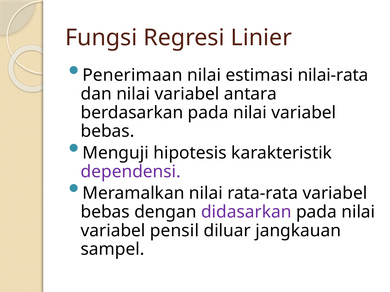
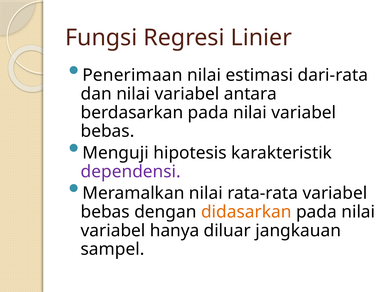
nilai-rata: nilai-rata -> dari-rata (333, 75)
didasarkan colour: purple -> orange (246, 212)
pensil: pensil -> hanya (175, 231)
